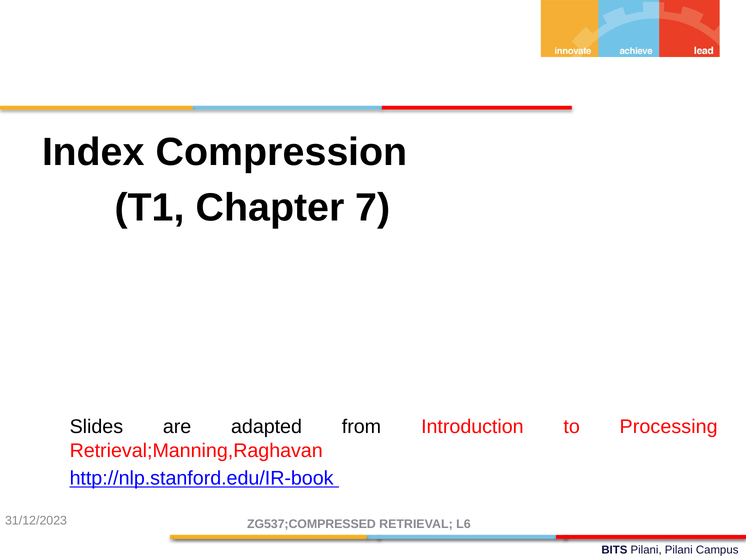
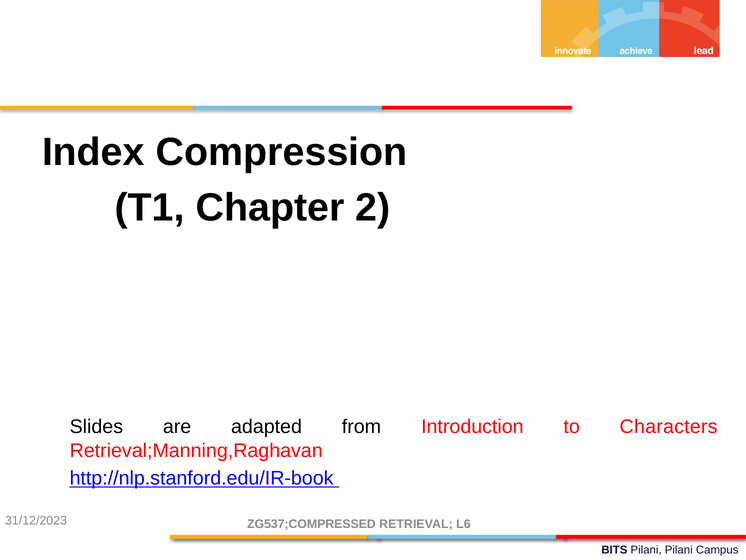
7: 7 -> 2 (373, 208)
Processing: Processing -> Characters (669, 427)
